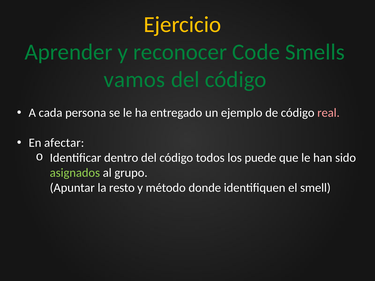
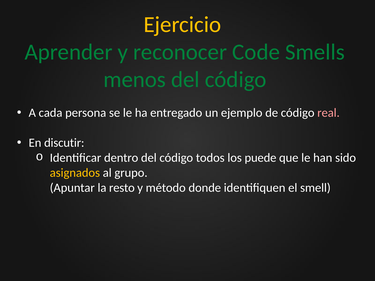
vamos: vamos -> menos (135, 80)
afectar: afectar -> discutir (64, 143)
asignados colour: light green -> yellow (75, 173)
